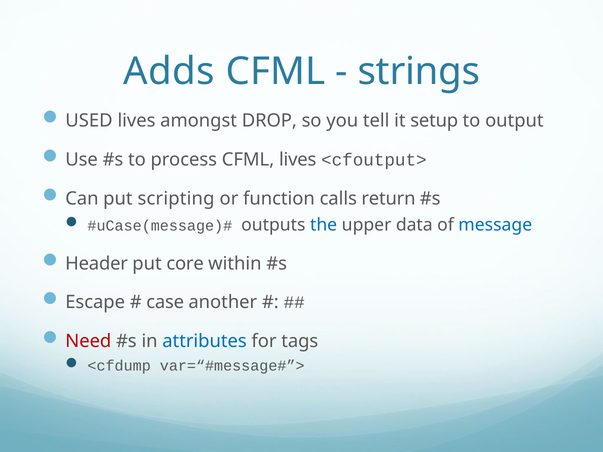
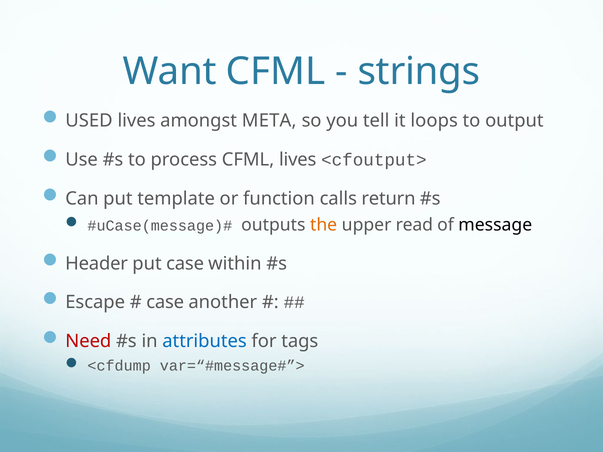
Adds: Adds -> Want (170, 72)
DROP: DROP -> META (269, 121)
setup: setup -> loops (434, 121)
scripting: scripting -> template (176, 199)
the colour: blue -> orange (324, 225)
data: data -> read (414, 225)
message colour: blue -> black (495, 225)
put core: core -> case (185, 264)
